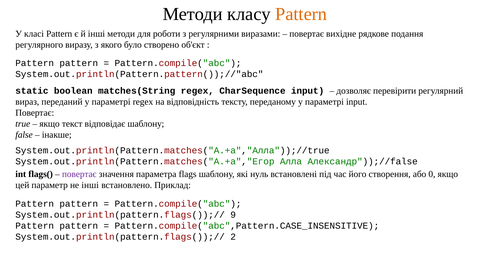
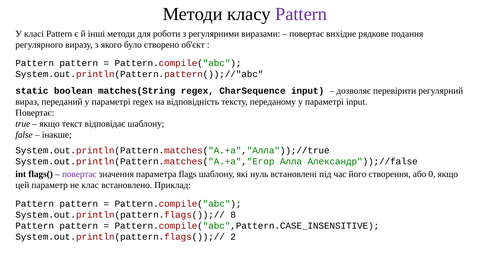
Pattern colour: orange -> purple (301, 14)
не інші: інші -> клас (90, 186)
9: 9 -> 8 (233, 215)
